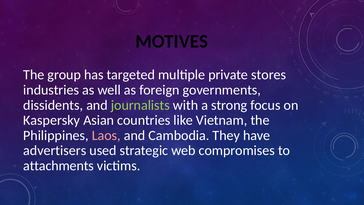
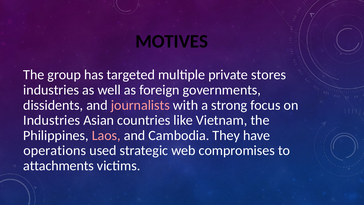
journalists colour: light green -> pink (140, 105)
Kaspersky: Kaspersky -> Industries (52, 120)
advertisers: advertisers -> operations (55, 150)
